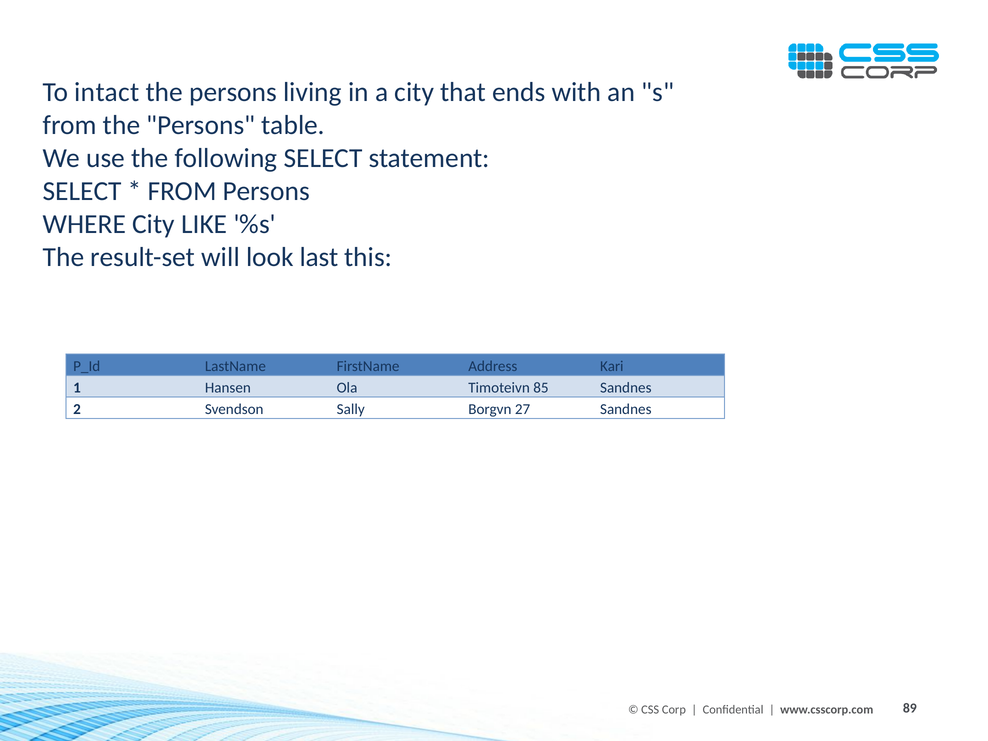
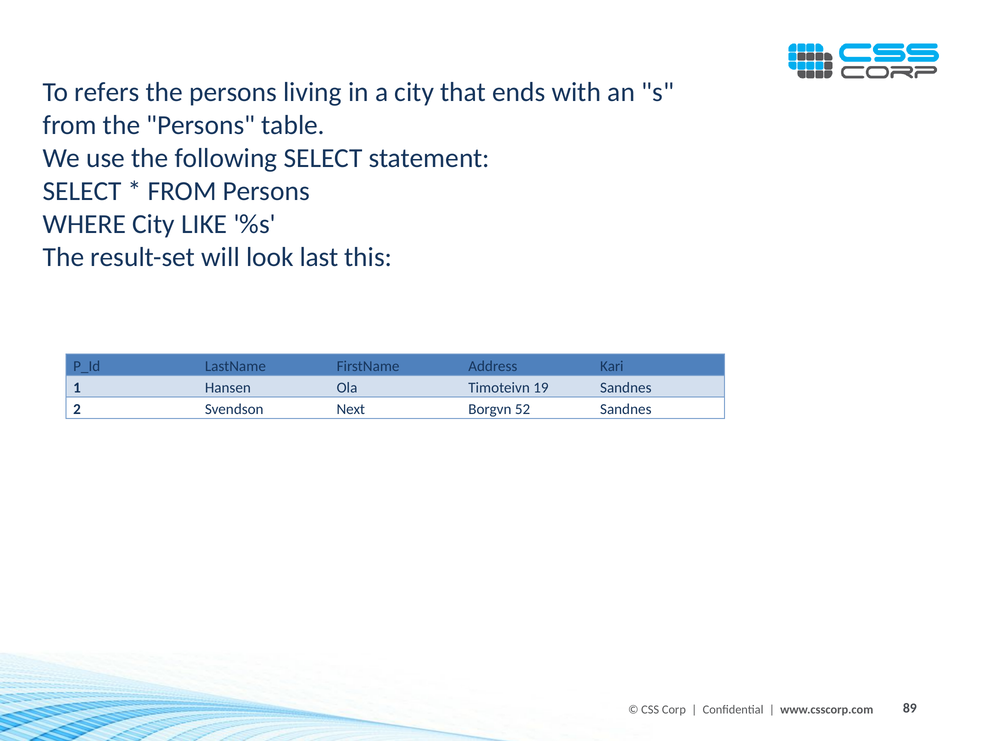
intact: intact -> refers (107, 92)
85: 85 -> 19 (541, 388)
Sally: Sally -> Next (351, 409)
27: 27 -> 52 (523, 409)
